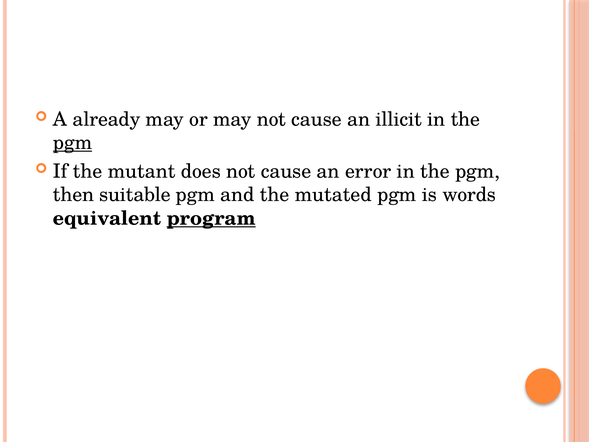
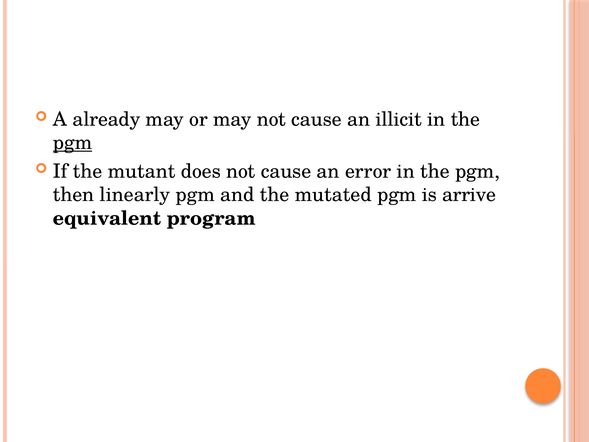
suitable: suitable -> linearly (135, 195)
words: words -> arrive (469, 195)
program underline: present -> none (211, 218)
